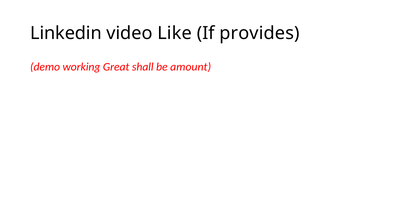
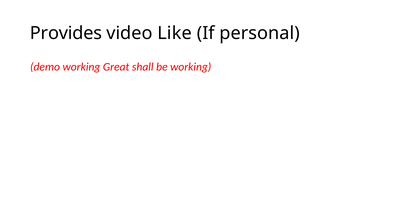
Linkedin: Linkedin -> Provides (66, 33)
provides: provides -> personal (260, 33)
be amount: amount -> working (191, 67)
